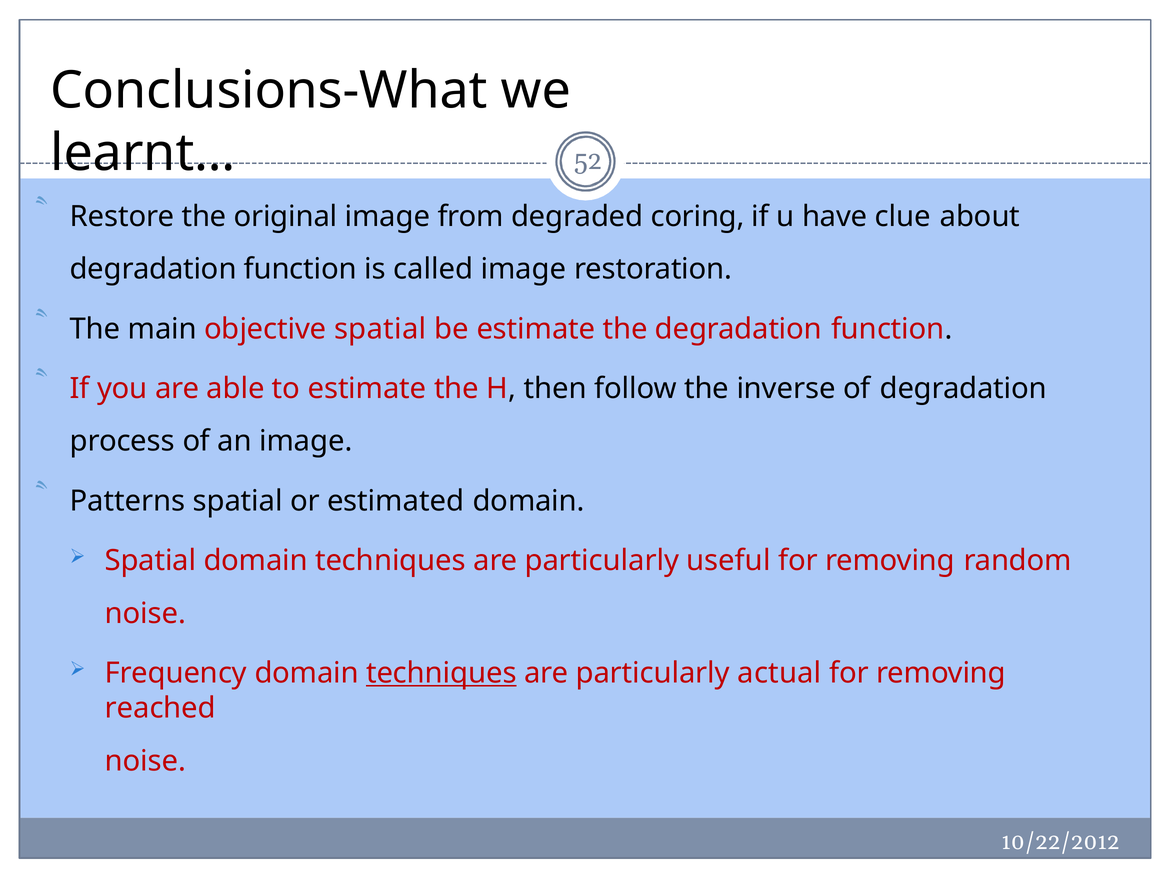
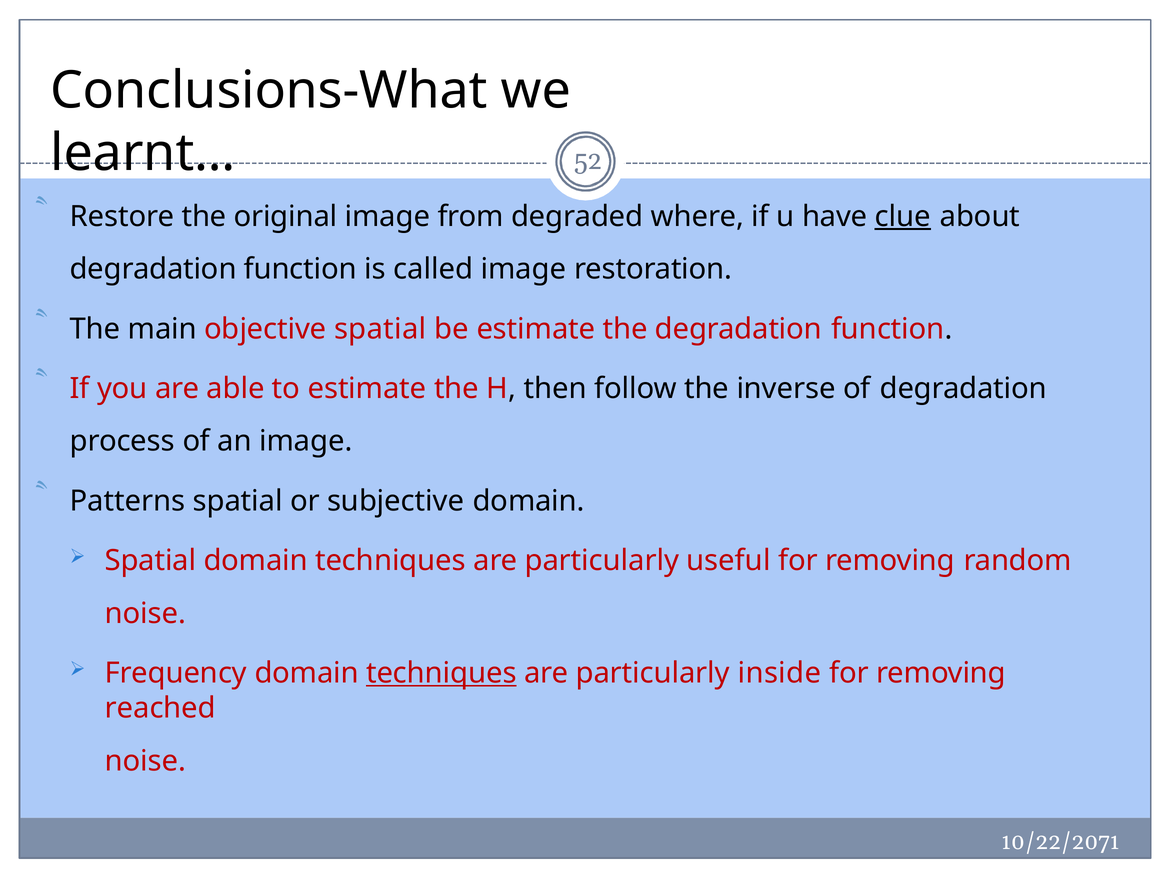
coring: coring -> where (697, 217)
clue underline: none -> present (903, 217)
estimated: estimated -> subjective (396, 501)
actual: actual -> inside (779, 673)
10/22/2012: 10/22/2012 -> 10/22/2071 (1060, 842)
